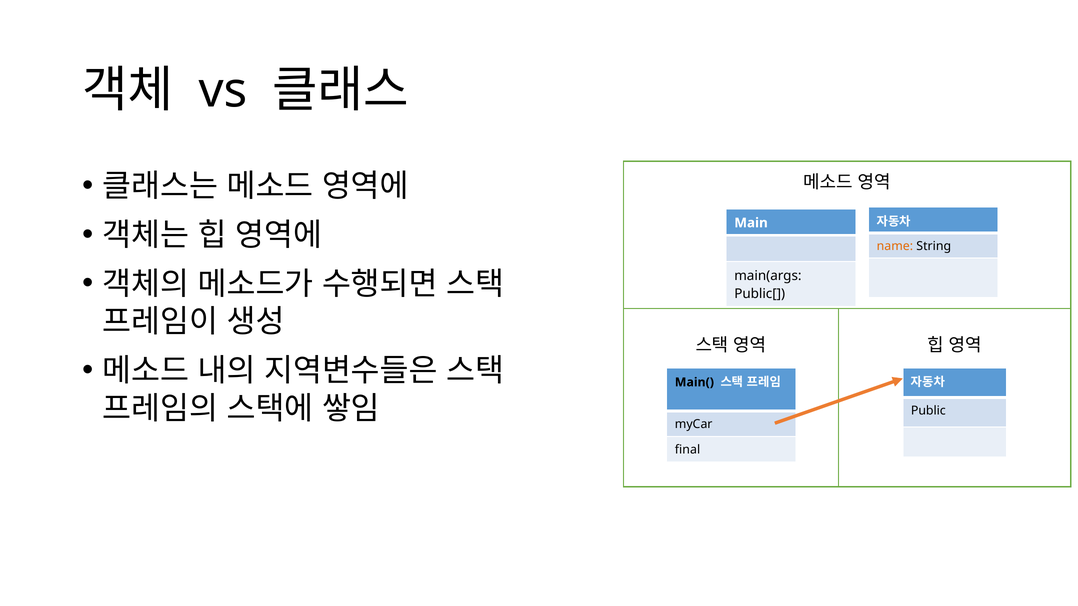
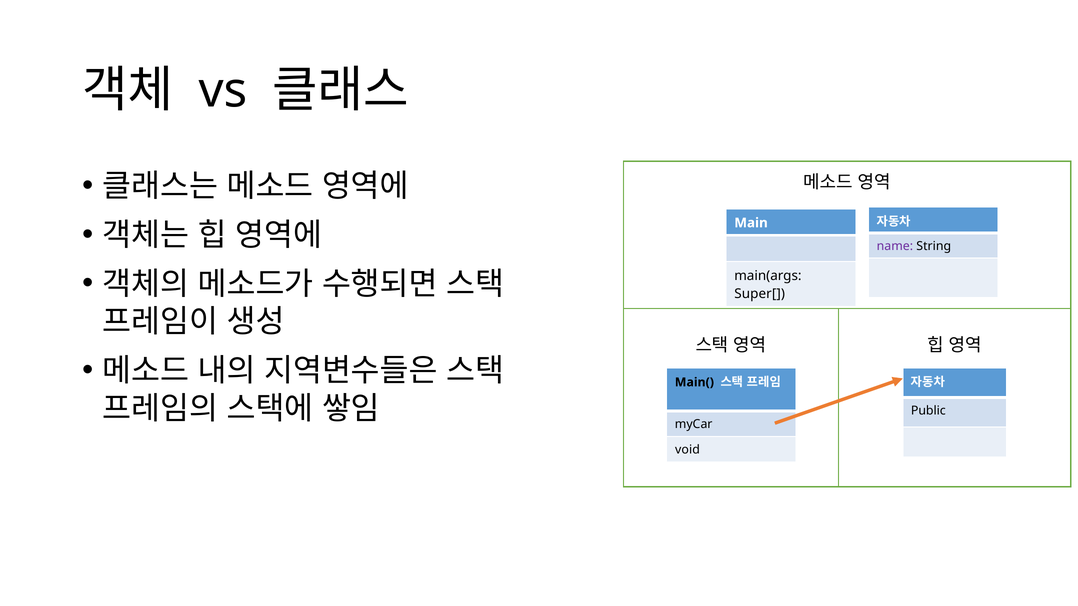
name colour: orange -> purple (895, 246)
Public[: Public[ -> Super[ (760, 294)
final: final -> void (687, 450)
